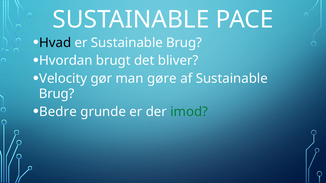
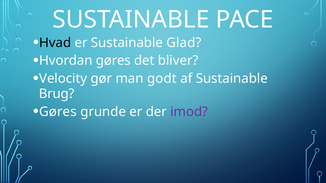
er Sustainable Brug: Brug -> Glad (184, 43)
Hvordan brugt: brugt -> gøres (113, 61)
gøre: gøre -> godt (162, 79)
Bedre: Bedre -> Gøres (58, 112)
imod colour: green -> purple (189, 112)
